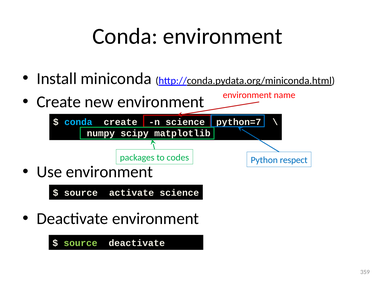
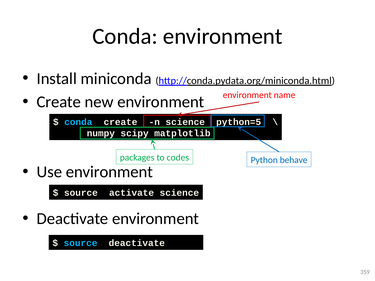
python=7: python=7 -> python=5 (239, 122)
respect: respect -> behave (294, 160)
source colour: light green -> light blue (81, 243)
